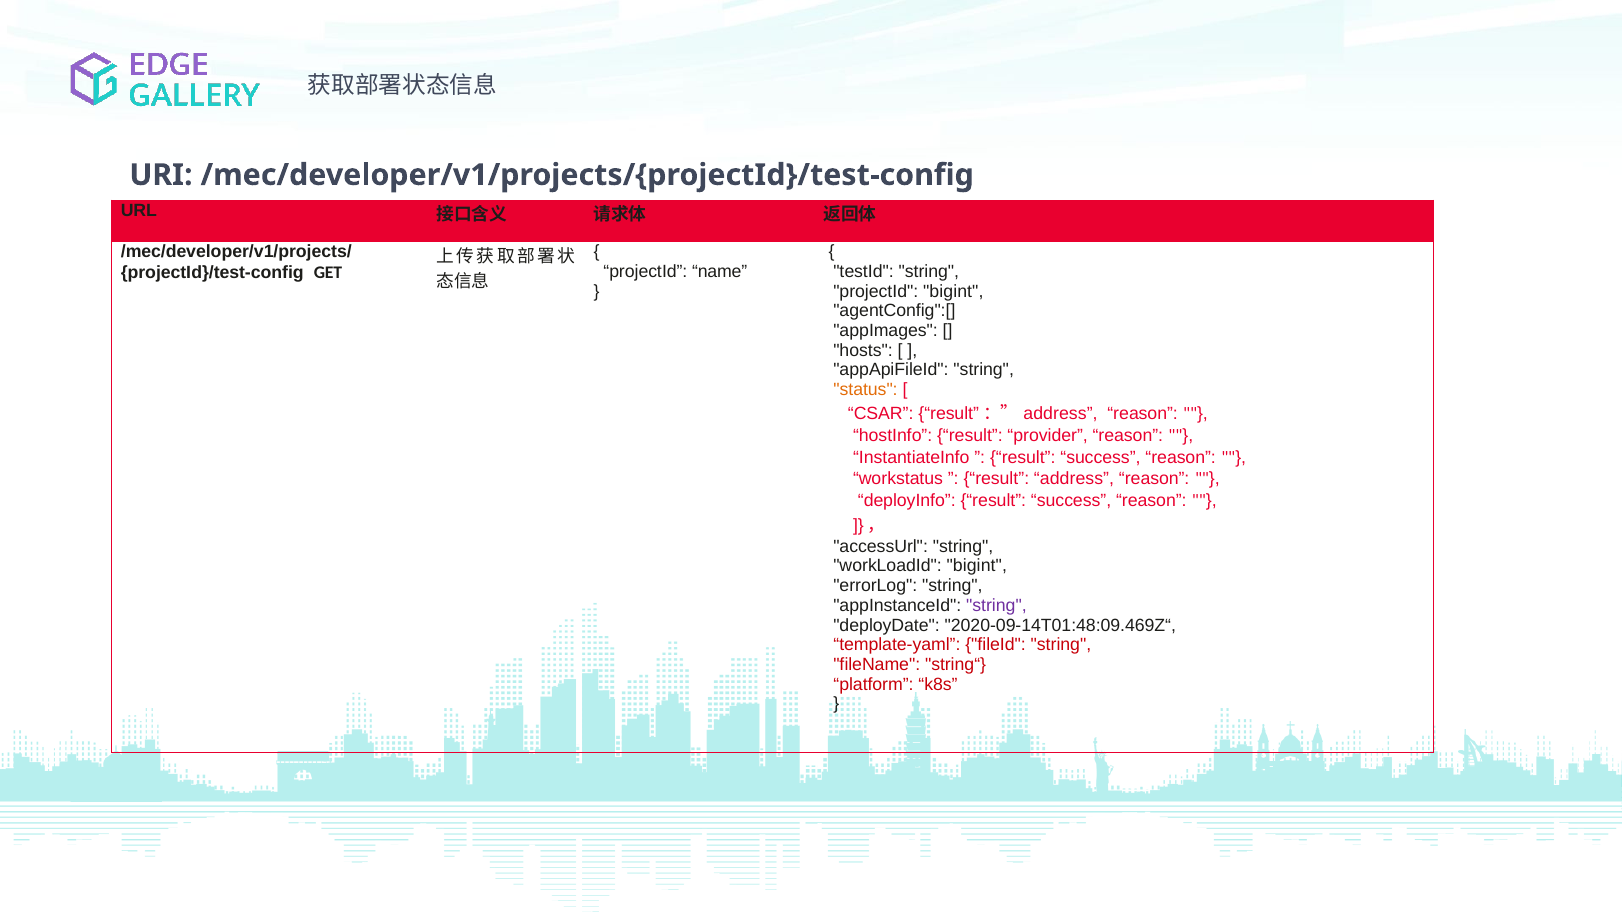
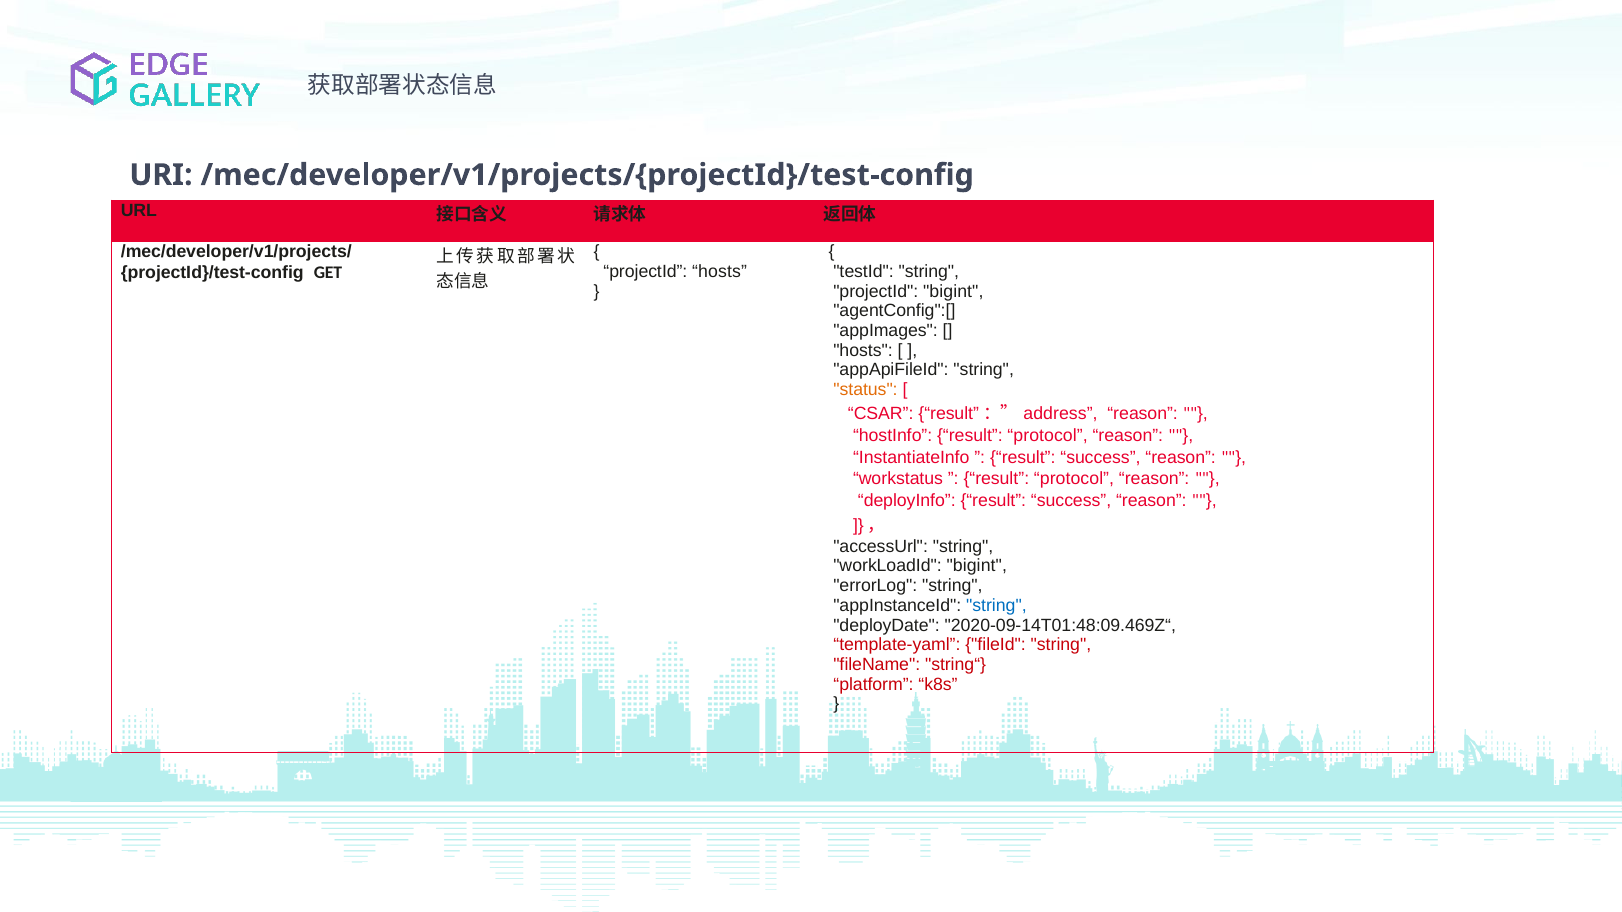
projectId name: name -> hosts (720, 272)
hostInfo result provider: provider -> protocol (1048, 436)
address: address -> protocol (1074, 479)
string colour: purple -> blue (996, 606)
